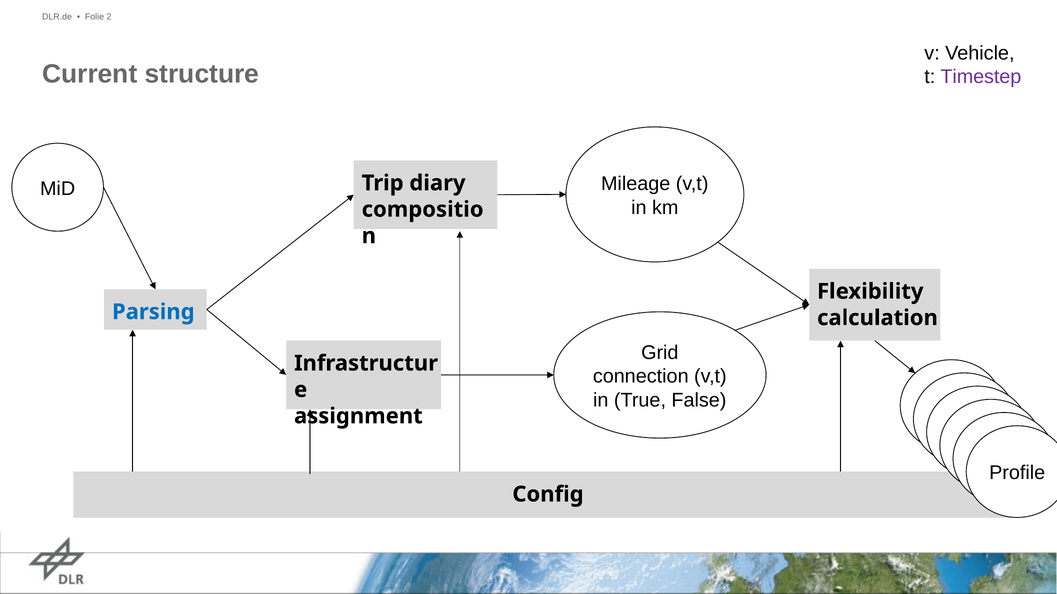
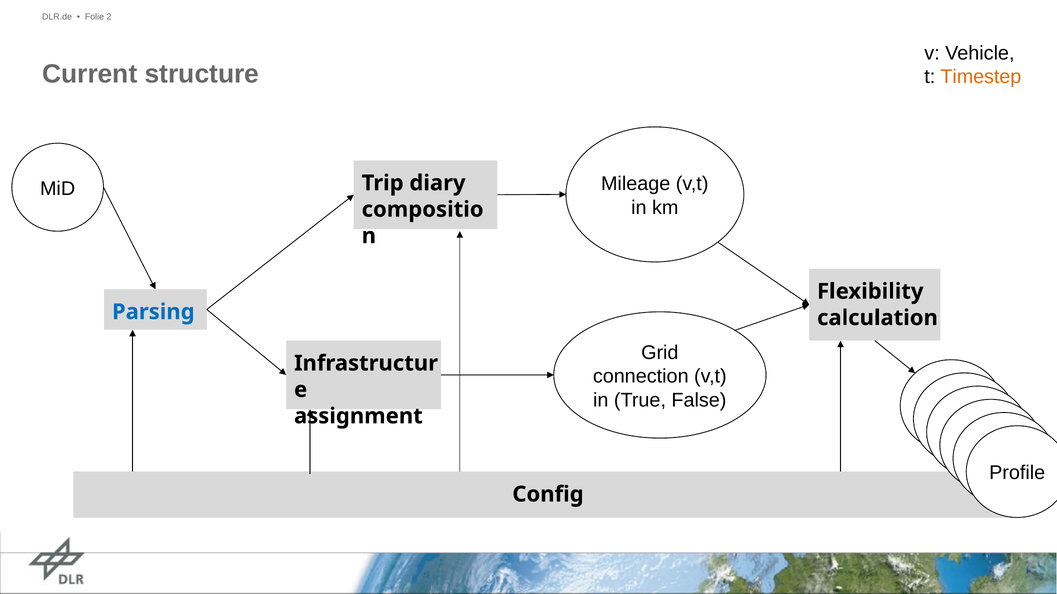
Timestep colour: purple -> orange (981, 77)
